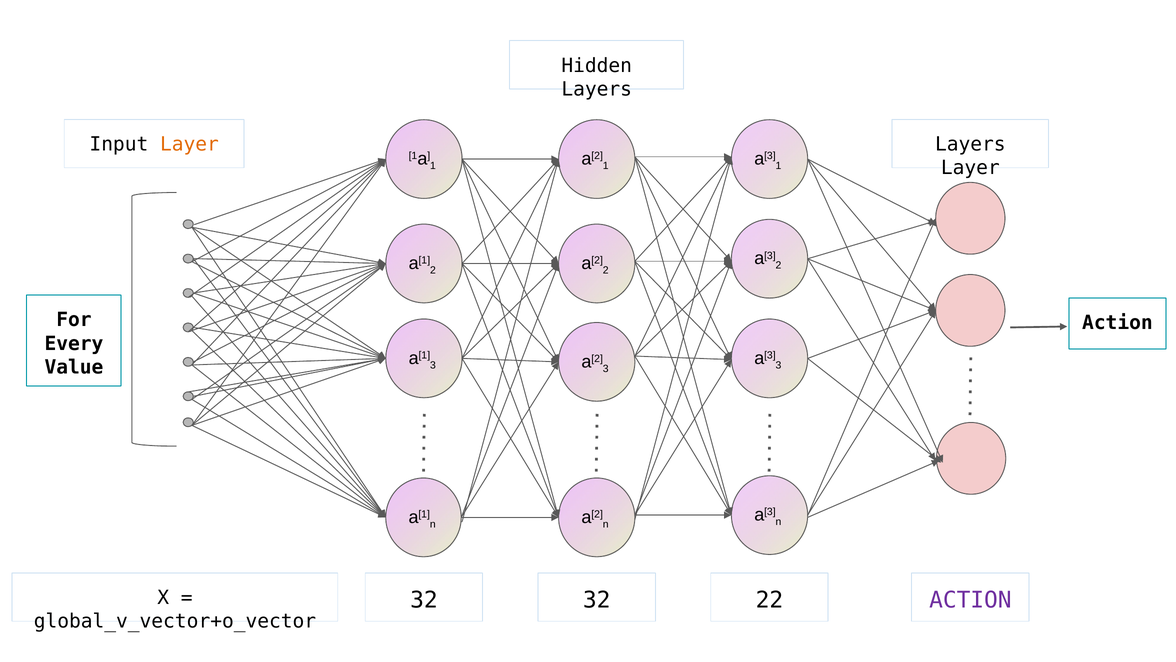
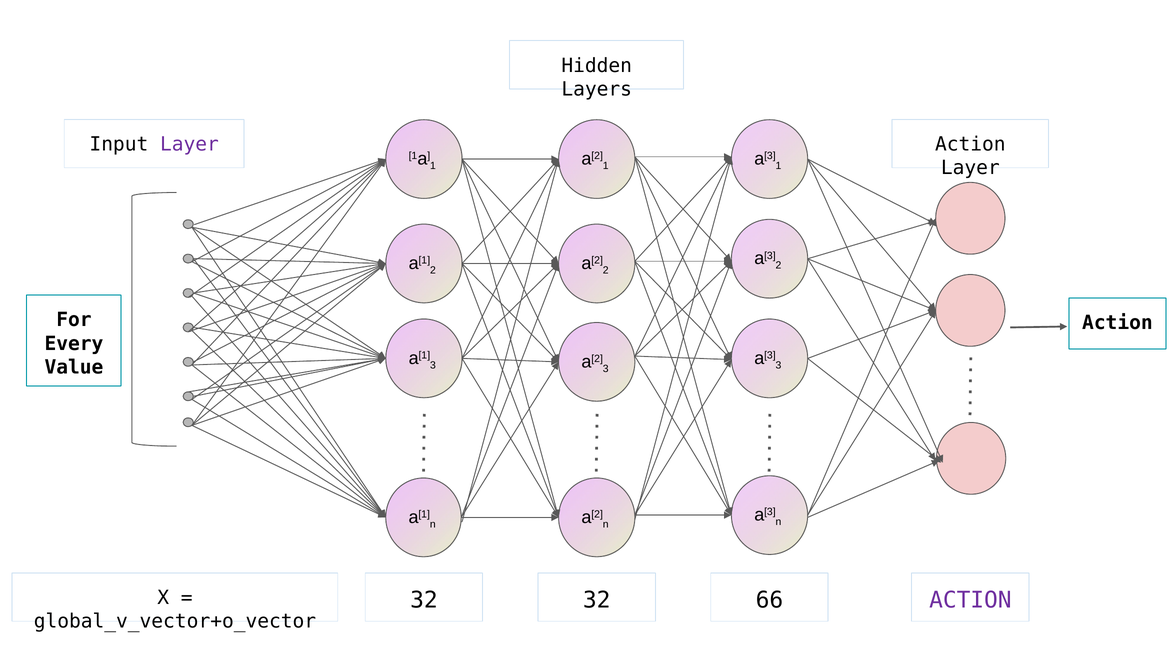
Layer colour: orange -> purple (189, 144)
Layers: Layers -> Action (970, 144)
22: 22 -> 66 (770, 600)
